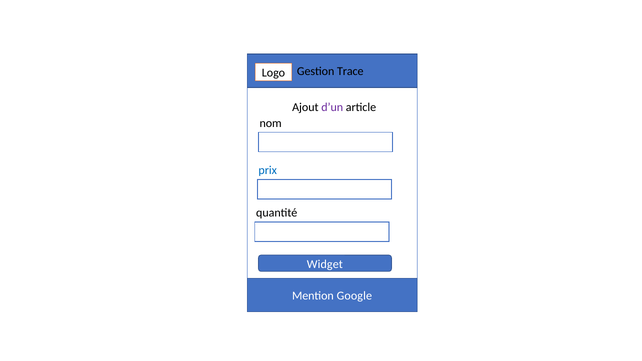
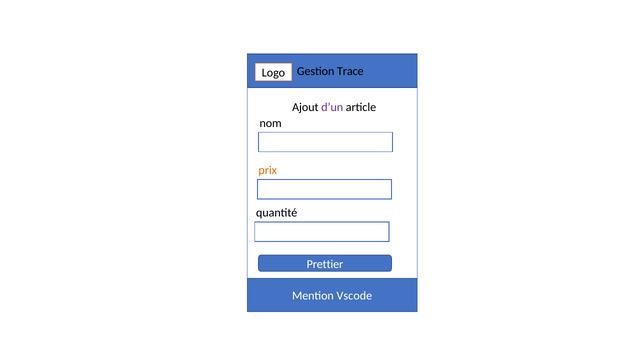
prix colour: blue -> orange (268, 171)
Widget: Widget -> Prettier (325, 264)
Google: Google -> Vscode (354, 296)
